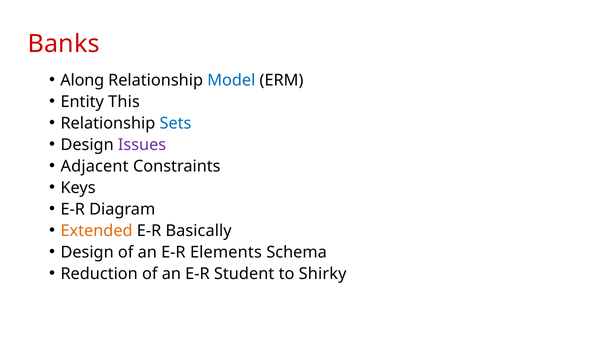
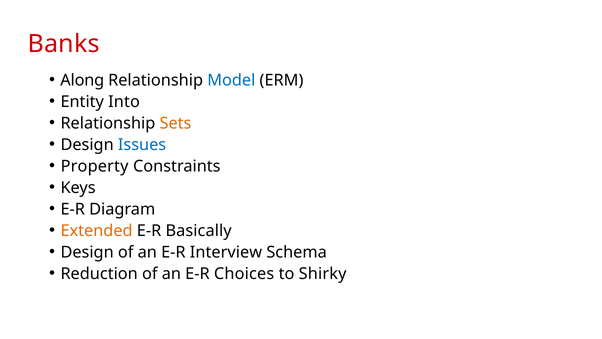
This: This -> Into (124, 102)
Sets colour: blue -> orange (175, 123)
Issues colour: purple -> blue (142, 145)
Adjacent: Adjacent -> Property (95, 166)
Elements: Elements -> Interview (226, 252)
Student: Student -> Choices (244, 273)
